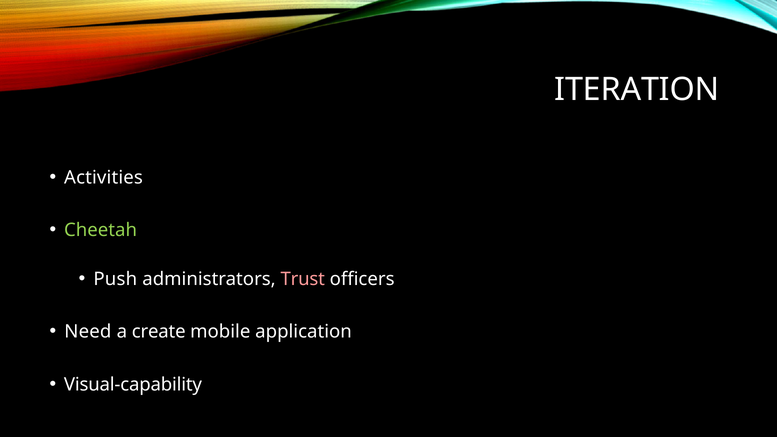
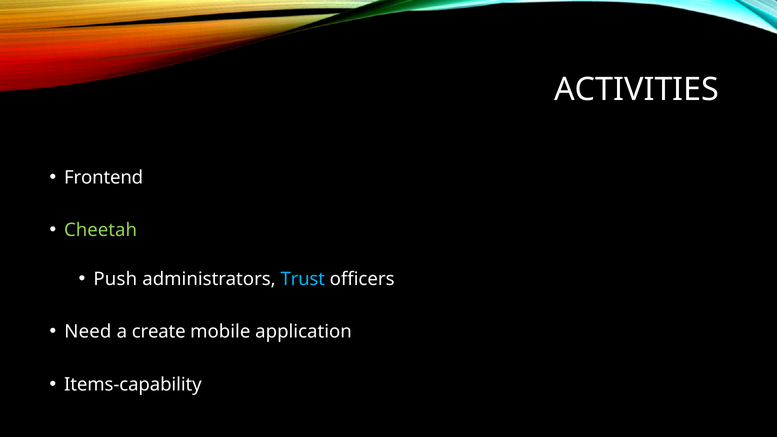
ITERATION: ITERATION -> ACTIVITIES (637, 90)
Activities: Activities -> Frontend (104, 178)
Trust colour: pink -> light blue (303, 279)
Visual-capability: Visual-capability -> Items-capability (133, 384)
